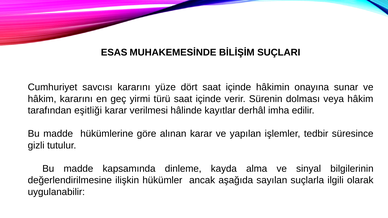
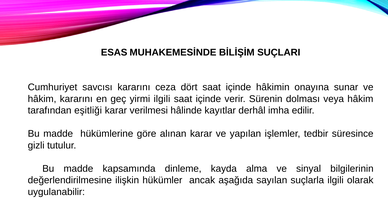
yüze: yüze -> ceza (166, 87)
yirmi türü: türü -> ilgili (162, 99)
